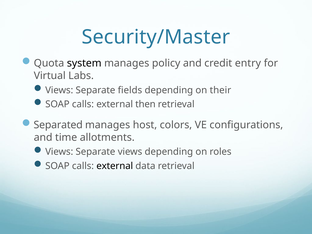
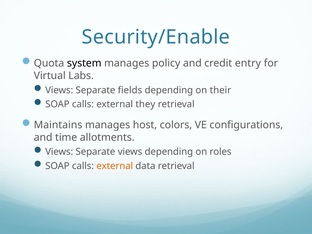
Security/Master: Security/Master -> Security/Enable (156, 37)
then: then -> they (145, 104)
Separated: Separated -> Maintains (58, 125)
external colour: black -> orange (115, 166)
